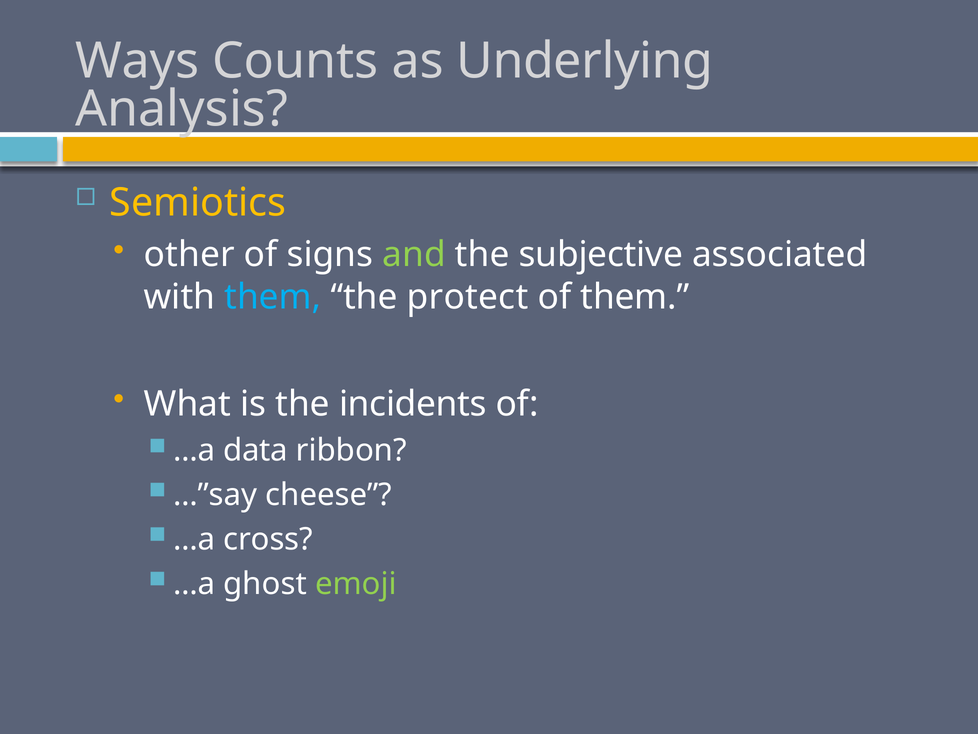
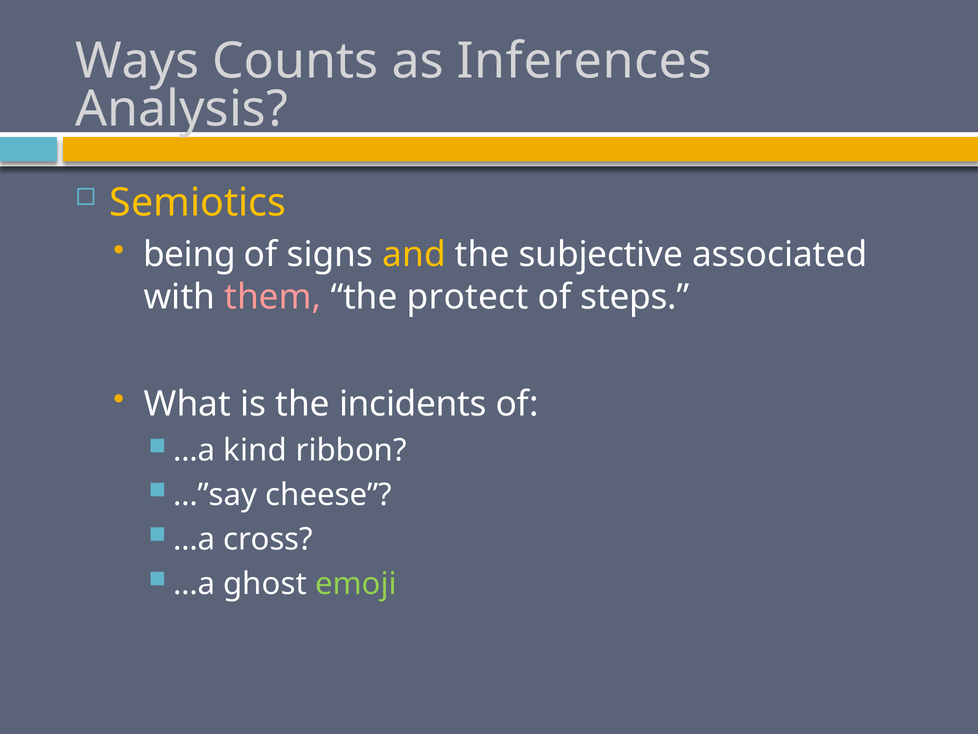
Underlying: Underlying -> Inferences (584, 61)
other: other -> being (189, 255)
and colour: light green -> yellow (414, 255)
them colour: light blue -> pink (273, 297)
of them: them -> steps (635, 297)
data: data -> kind (255, 450)
